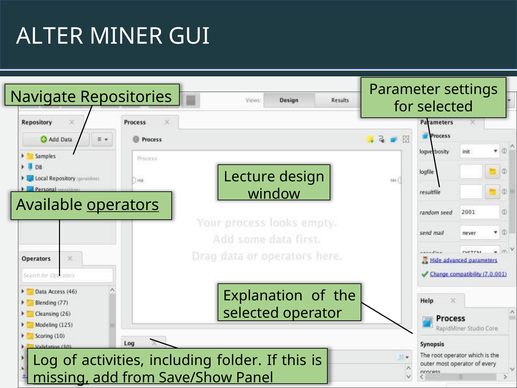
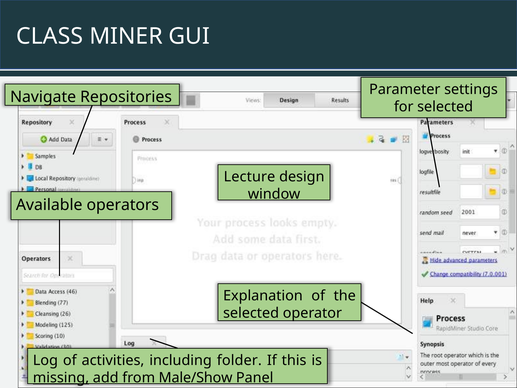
ALTER: ALTER -> CLASS (50, 36)
operators underline: present -> none (123, 205)
Save/Show: Save/Show -> Male/Show (196, 377)
